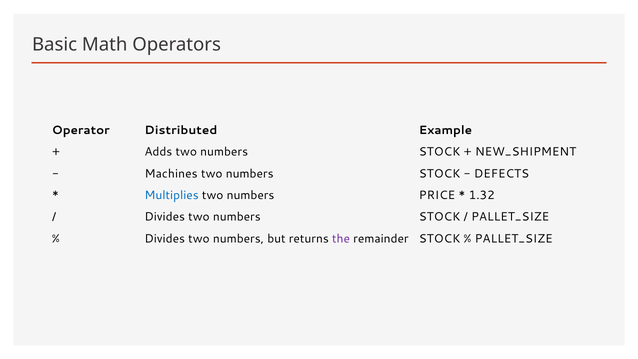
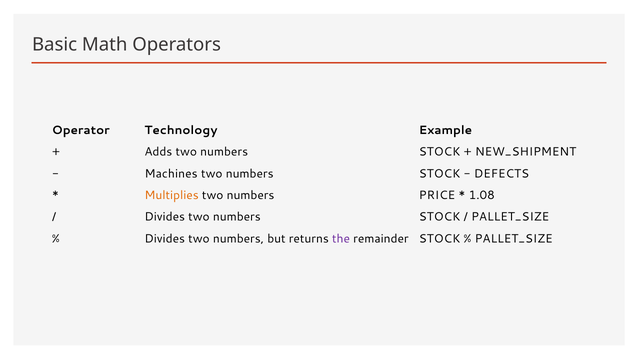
Distributed: Distributed -> Technology (181, 130)
Multiplies colour: blue -> orange (172, 195)
1.32: 1.32 -> 1.08 (482, 195)
